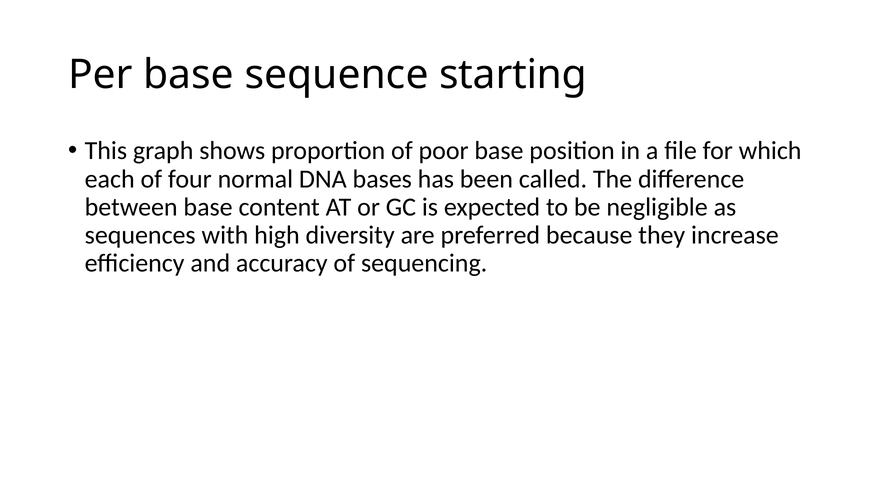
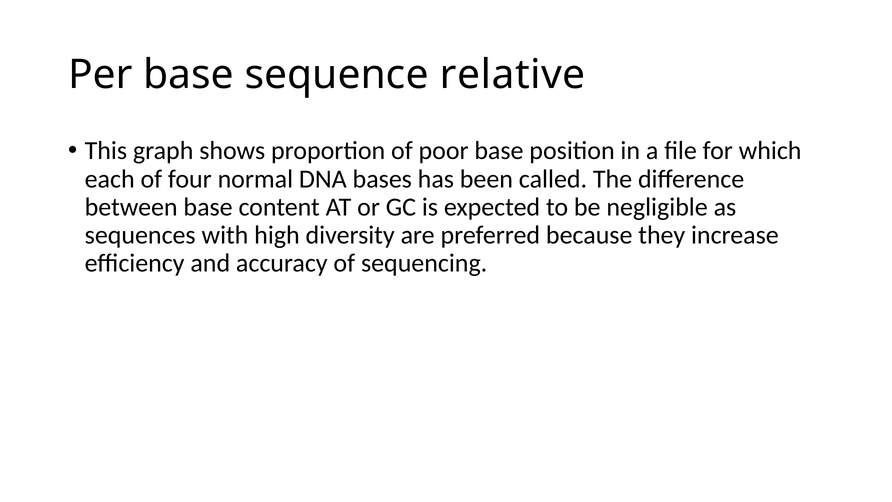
starting: starting -> relative (513, 75)
